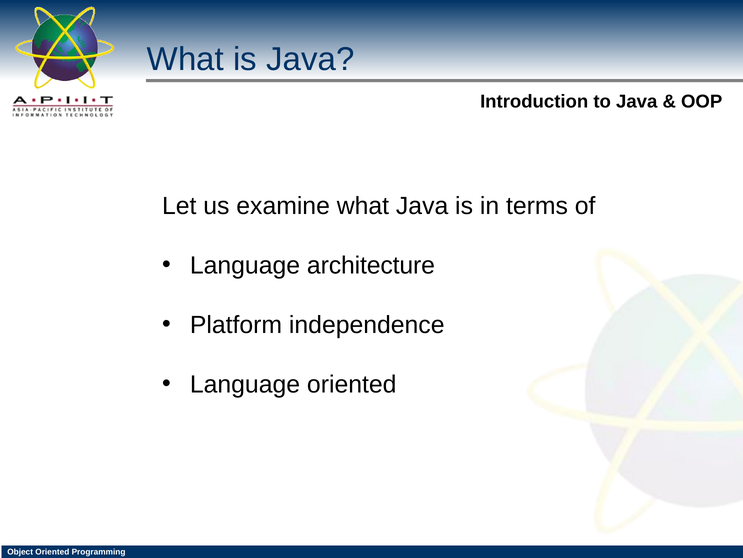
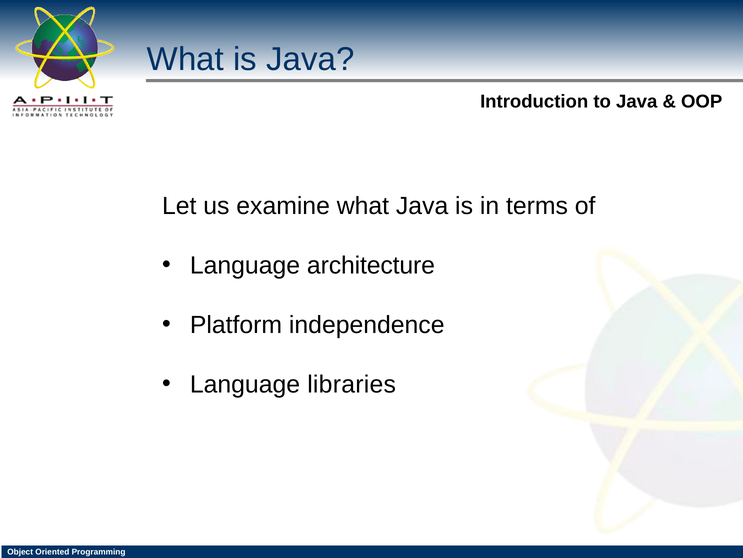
Language oriented: oriented -> libraries (352, 384)
